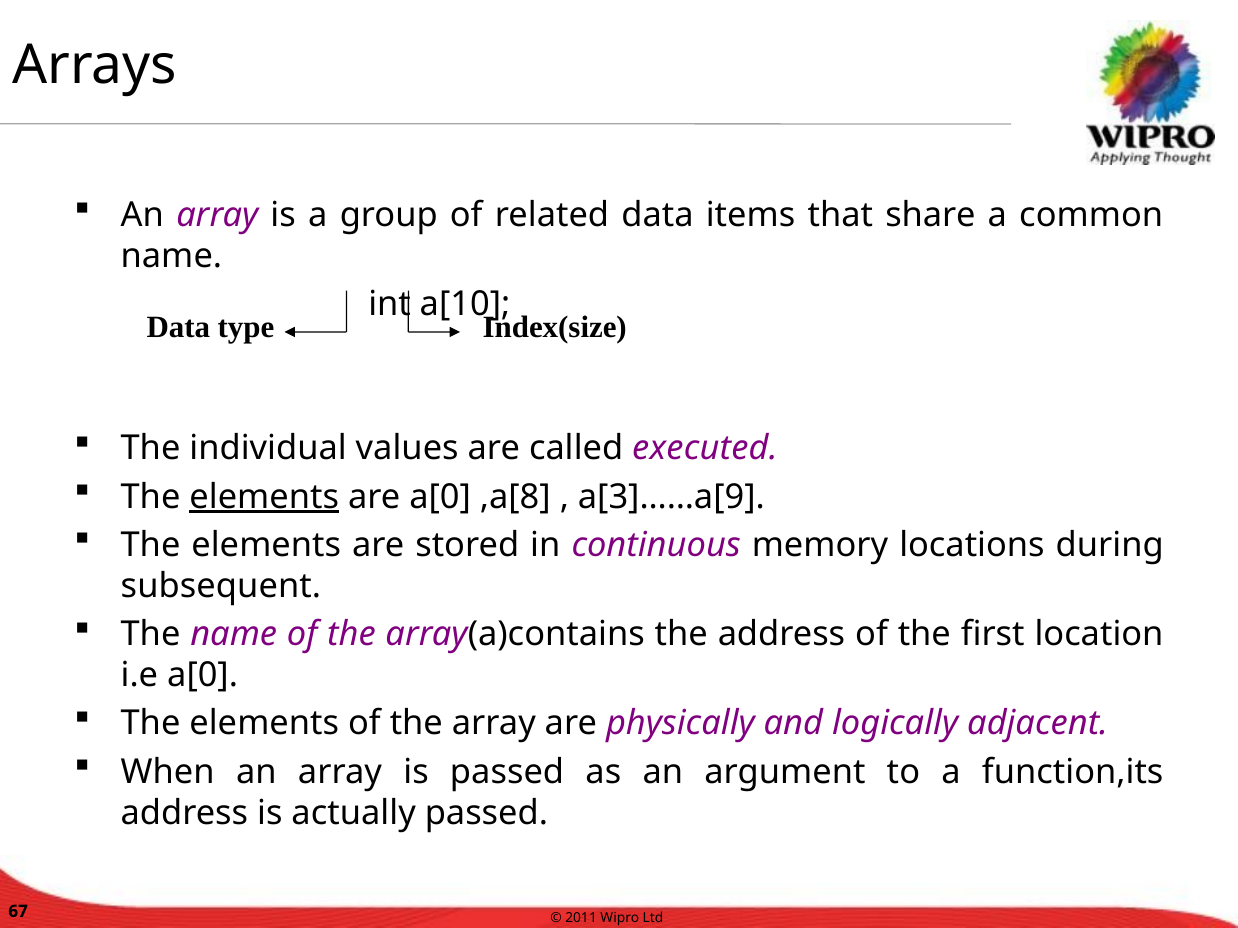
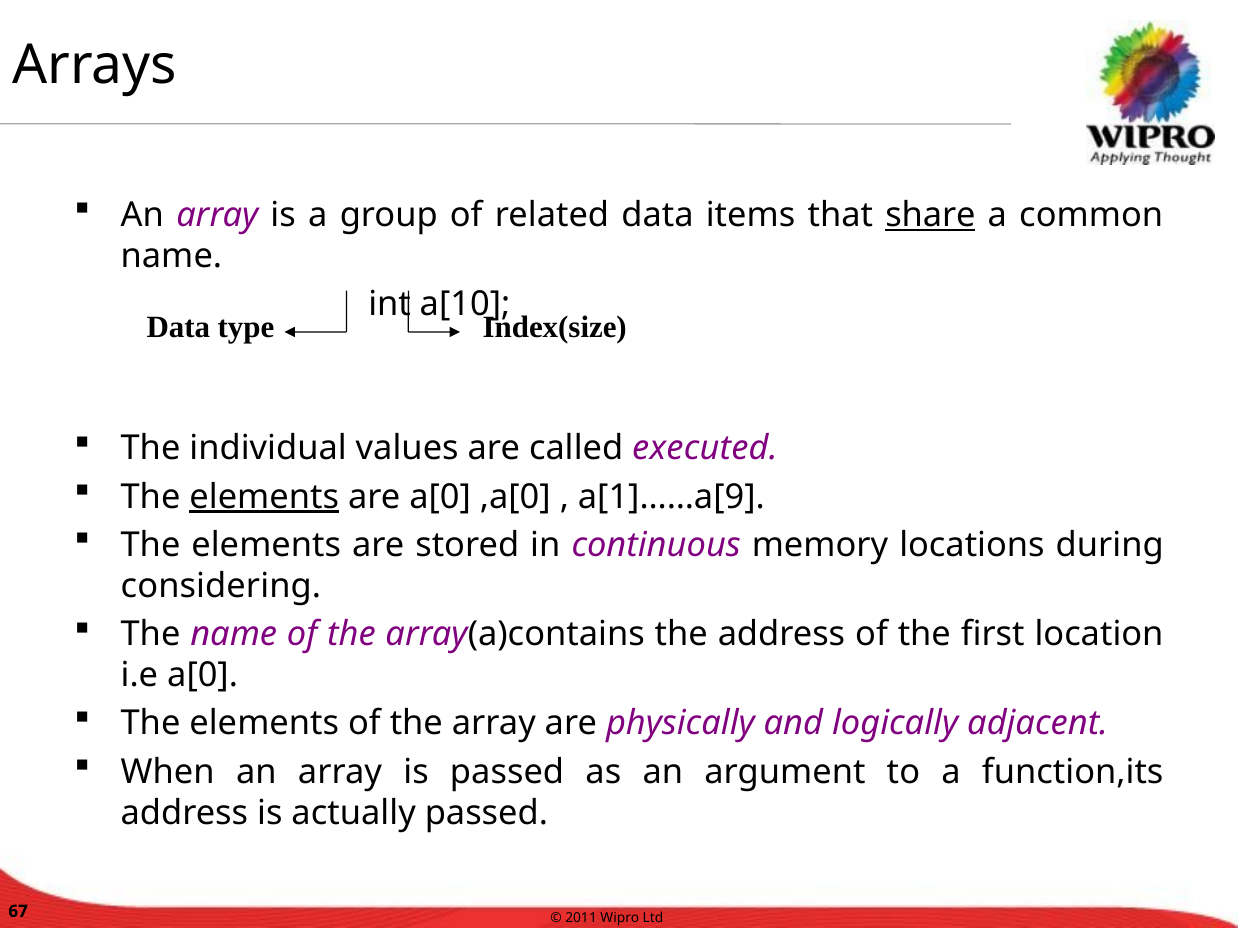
share underline: none -> present (930, 215)
,a[8: ,a[8 -> ,a[0 (515, 497)
a[3]……a[9: a[3]……a[9 -> a[1]……a[9 (671, 497)
subsequent: subsequent -> considering (221, 586)
